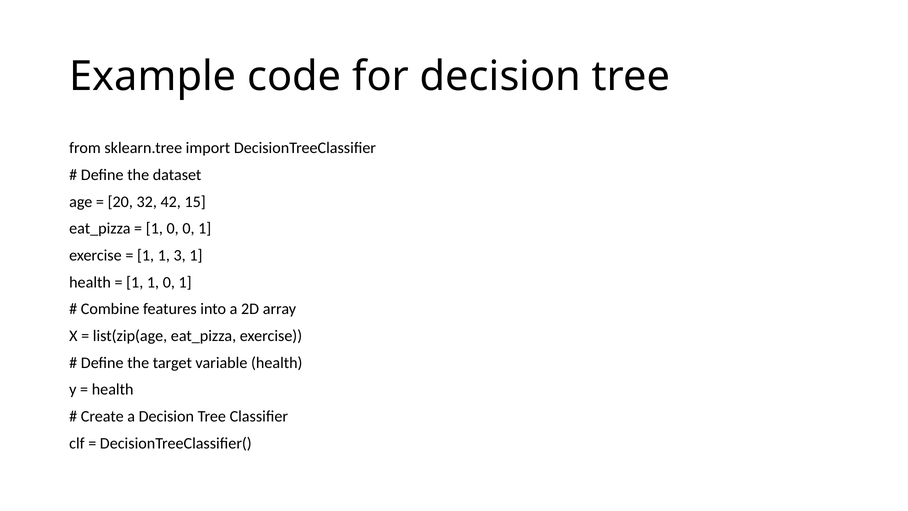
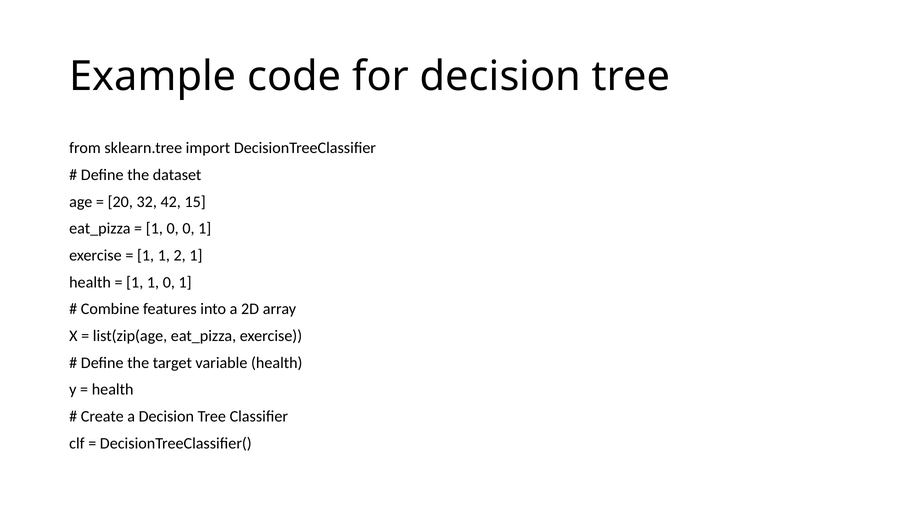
3: 3 -> 2 (180, 255)
